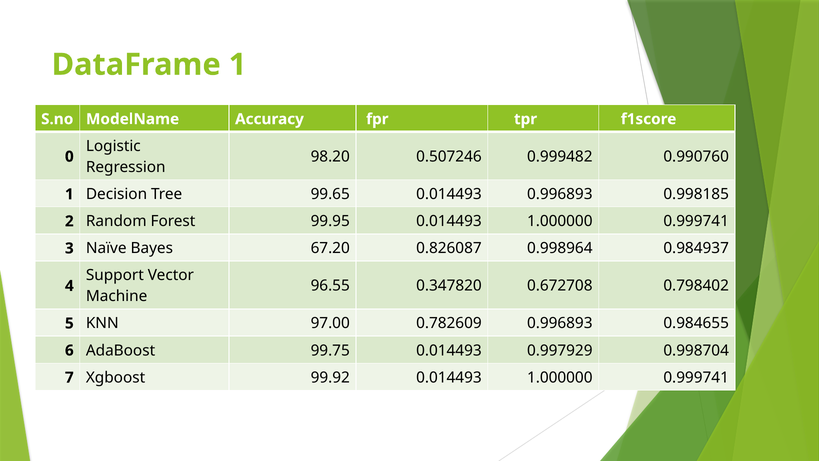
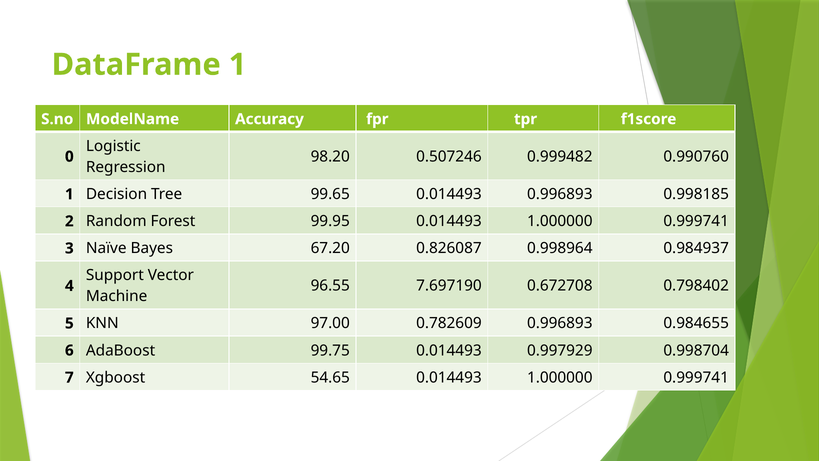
0.347820: 0.347820 -> 7.697190 (449, 286)
99.92: 99.92 -> 54.65 (330, 377)
